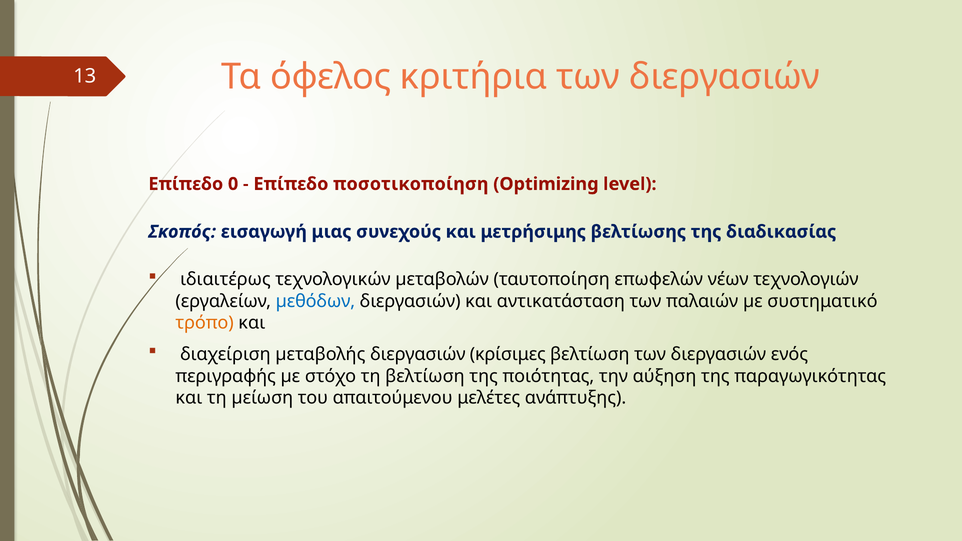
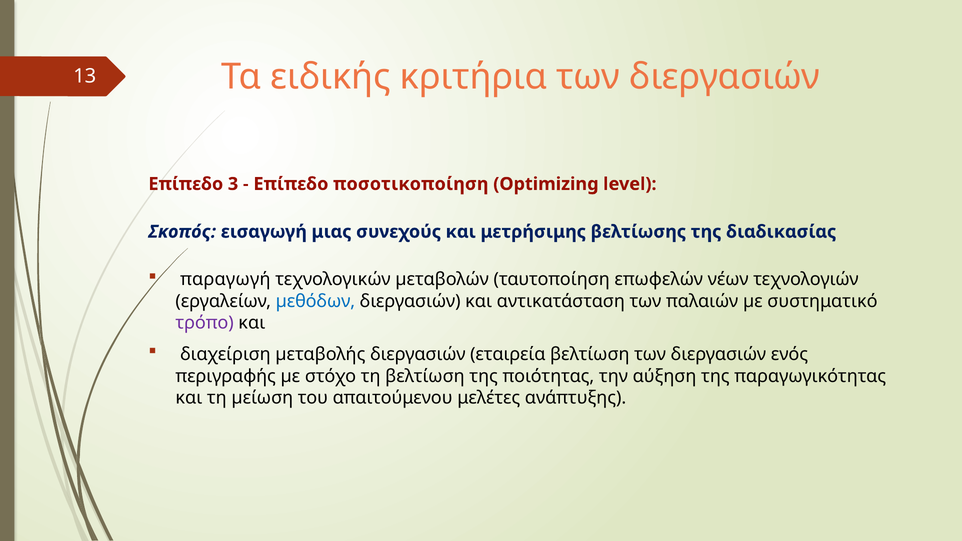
όφελος: όφελος -> ειδικής (331, 77)
0: 0 -> 3 (233, 184)
ιδιαιτέρως: ιδιαιτέρως -> παραγωγή (225, 280)
τρόπο colour: orange -> purple (205, 323)
κρίσιμες: κρίσιμες -> εταιρεία (508, 355)
